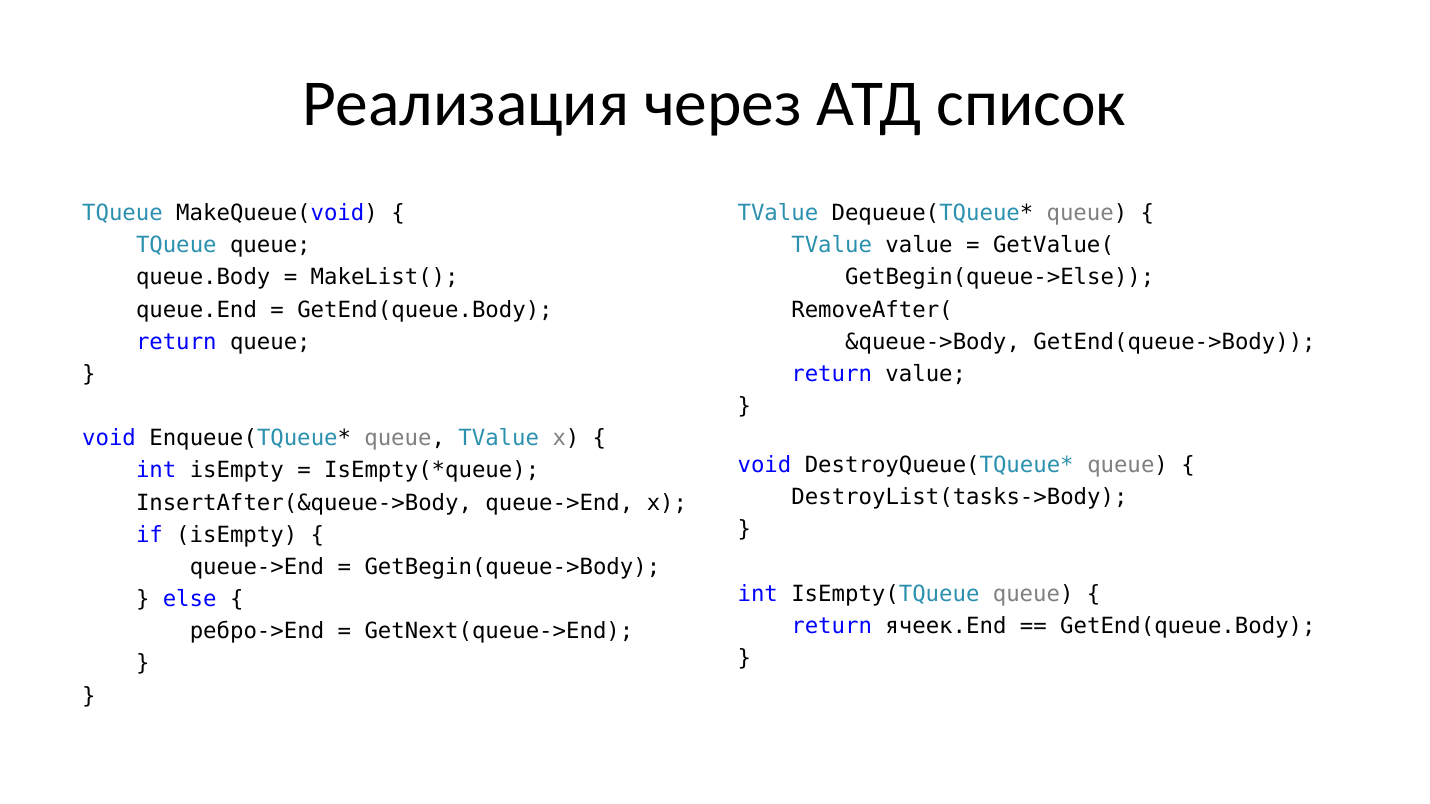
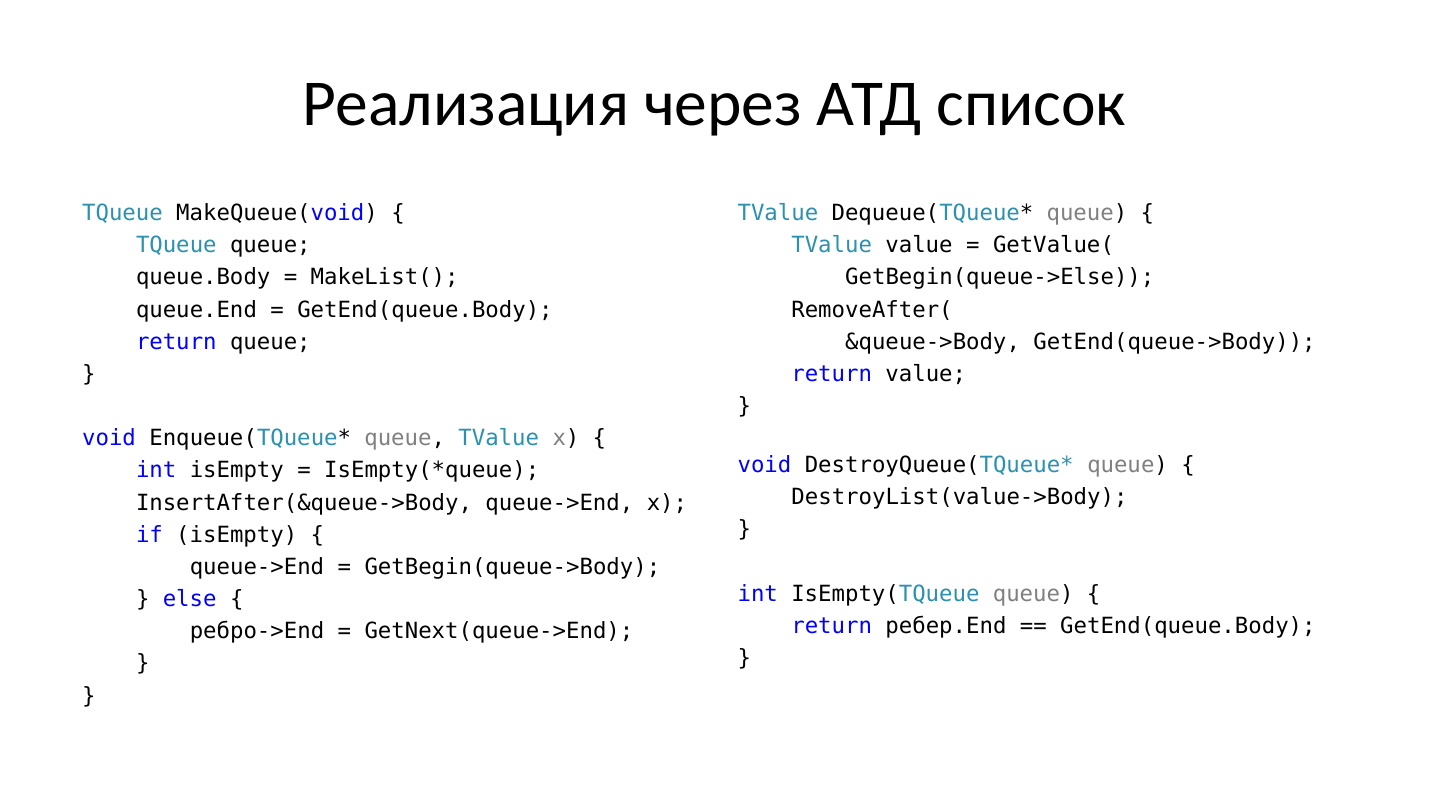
DestroyList(tasks->Body: DestroyList(tasks->Body -> DestroyList(value->Body (959, 498)
ячеек.End: ячеек.End -> ребер.End (946, 626)
